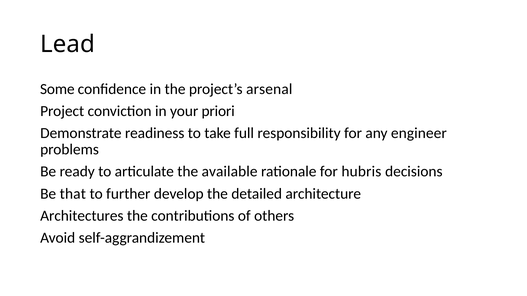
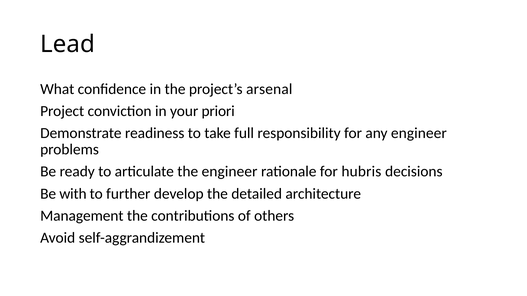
Some: Some -> What (57, 89)
the available: available -> engineer (230, 172)
that: that -> with (73, 194)
Architectures: Architectures -> Management (82, 216)
